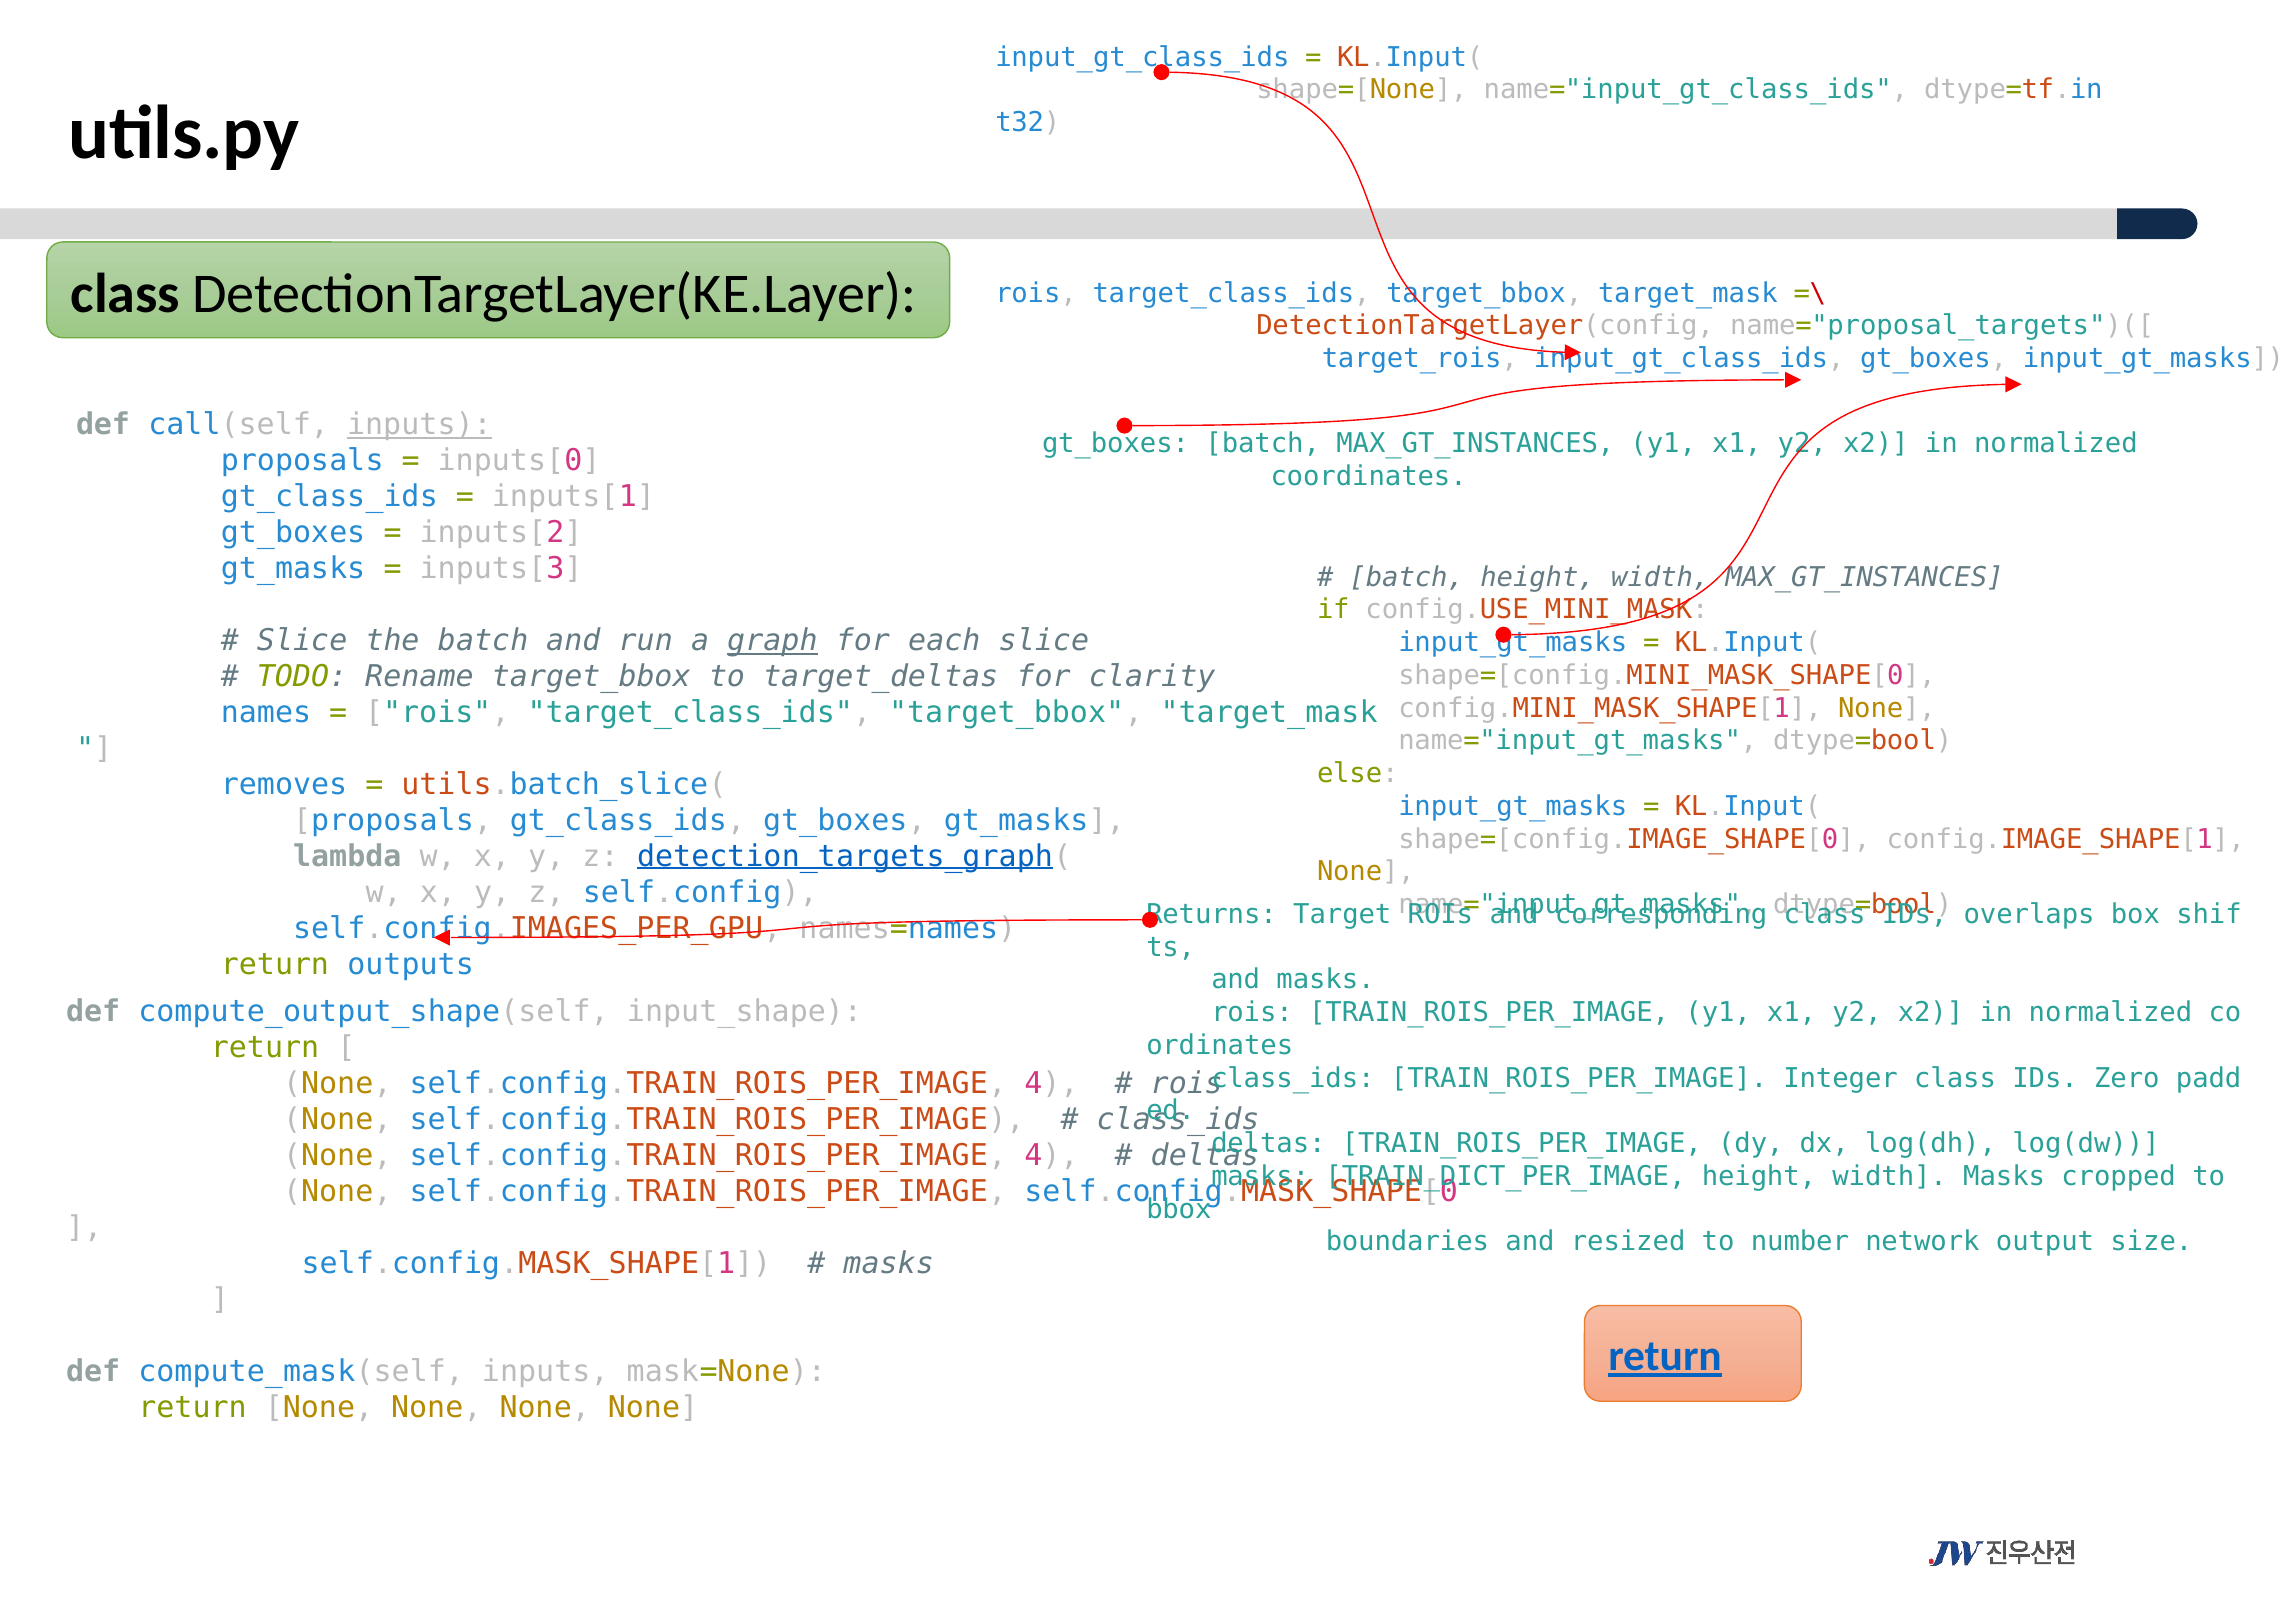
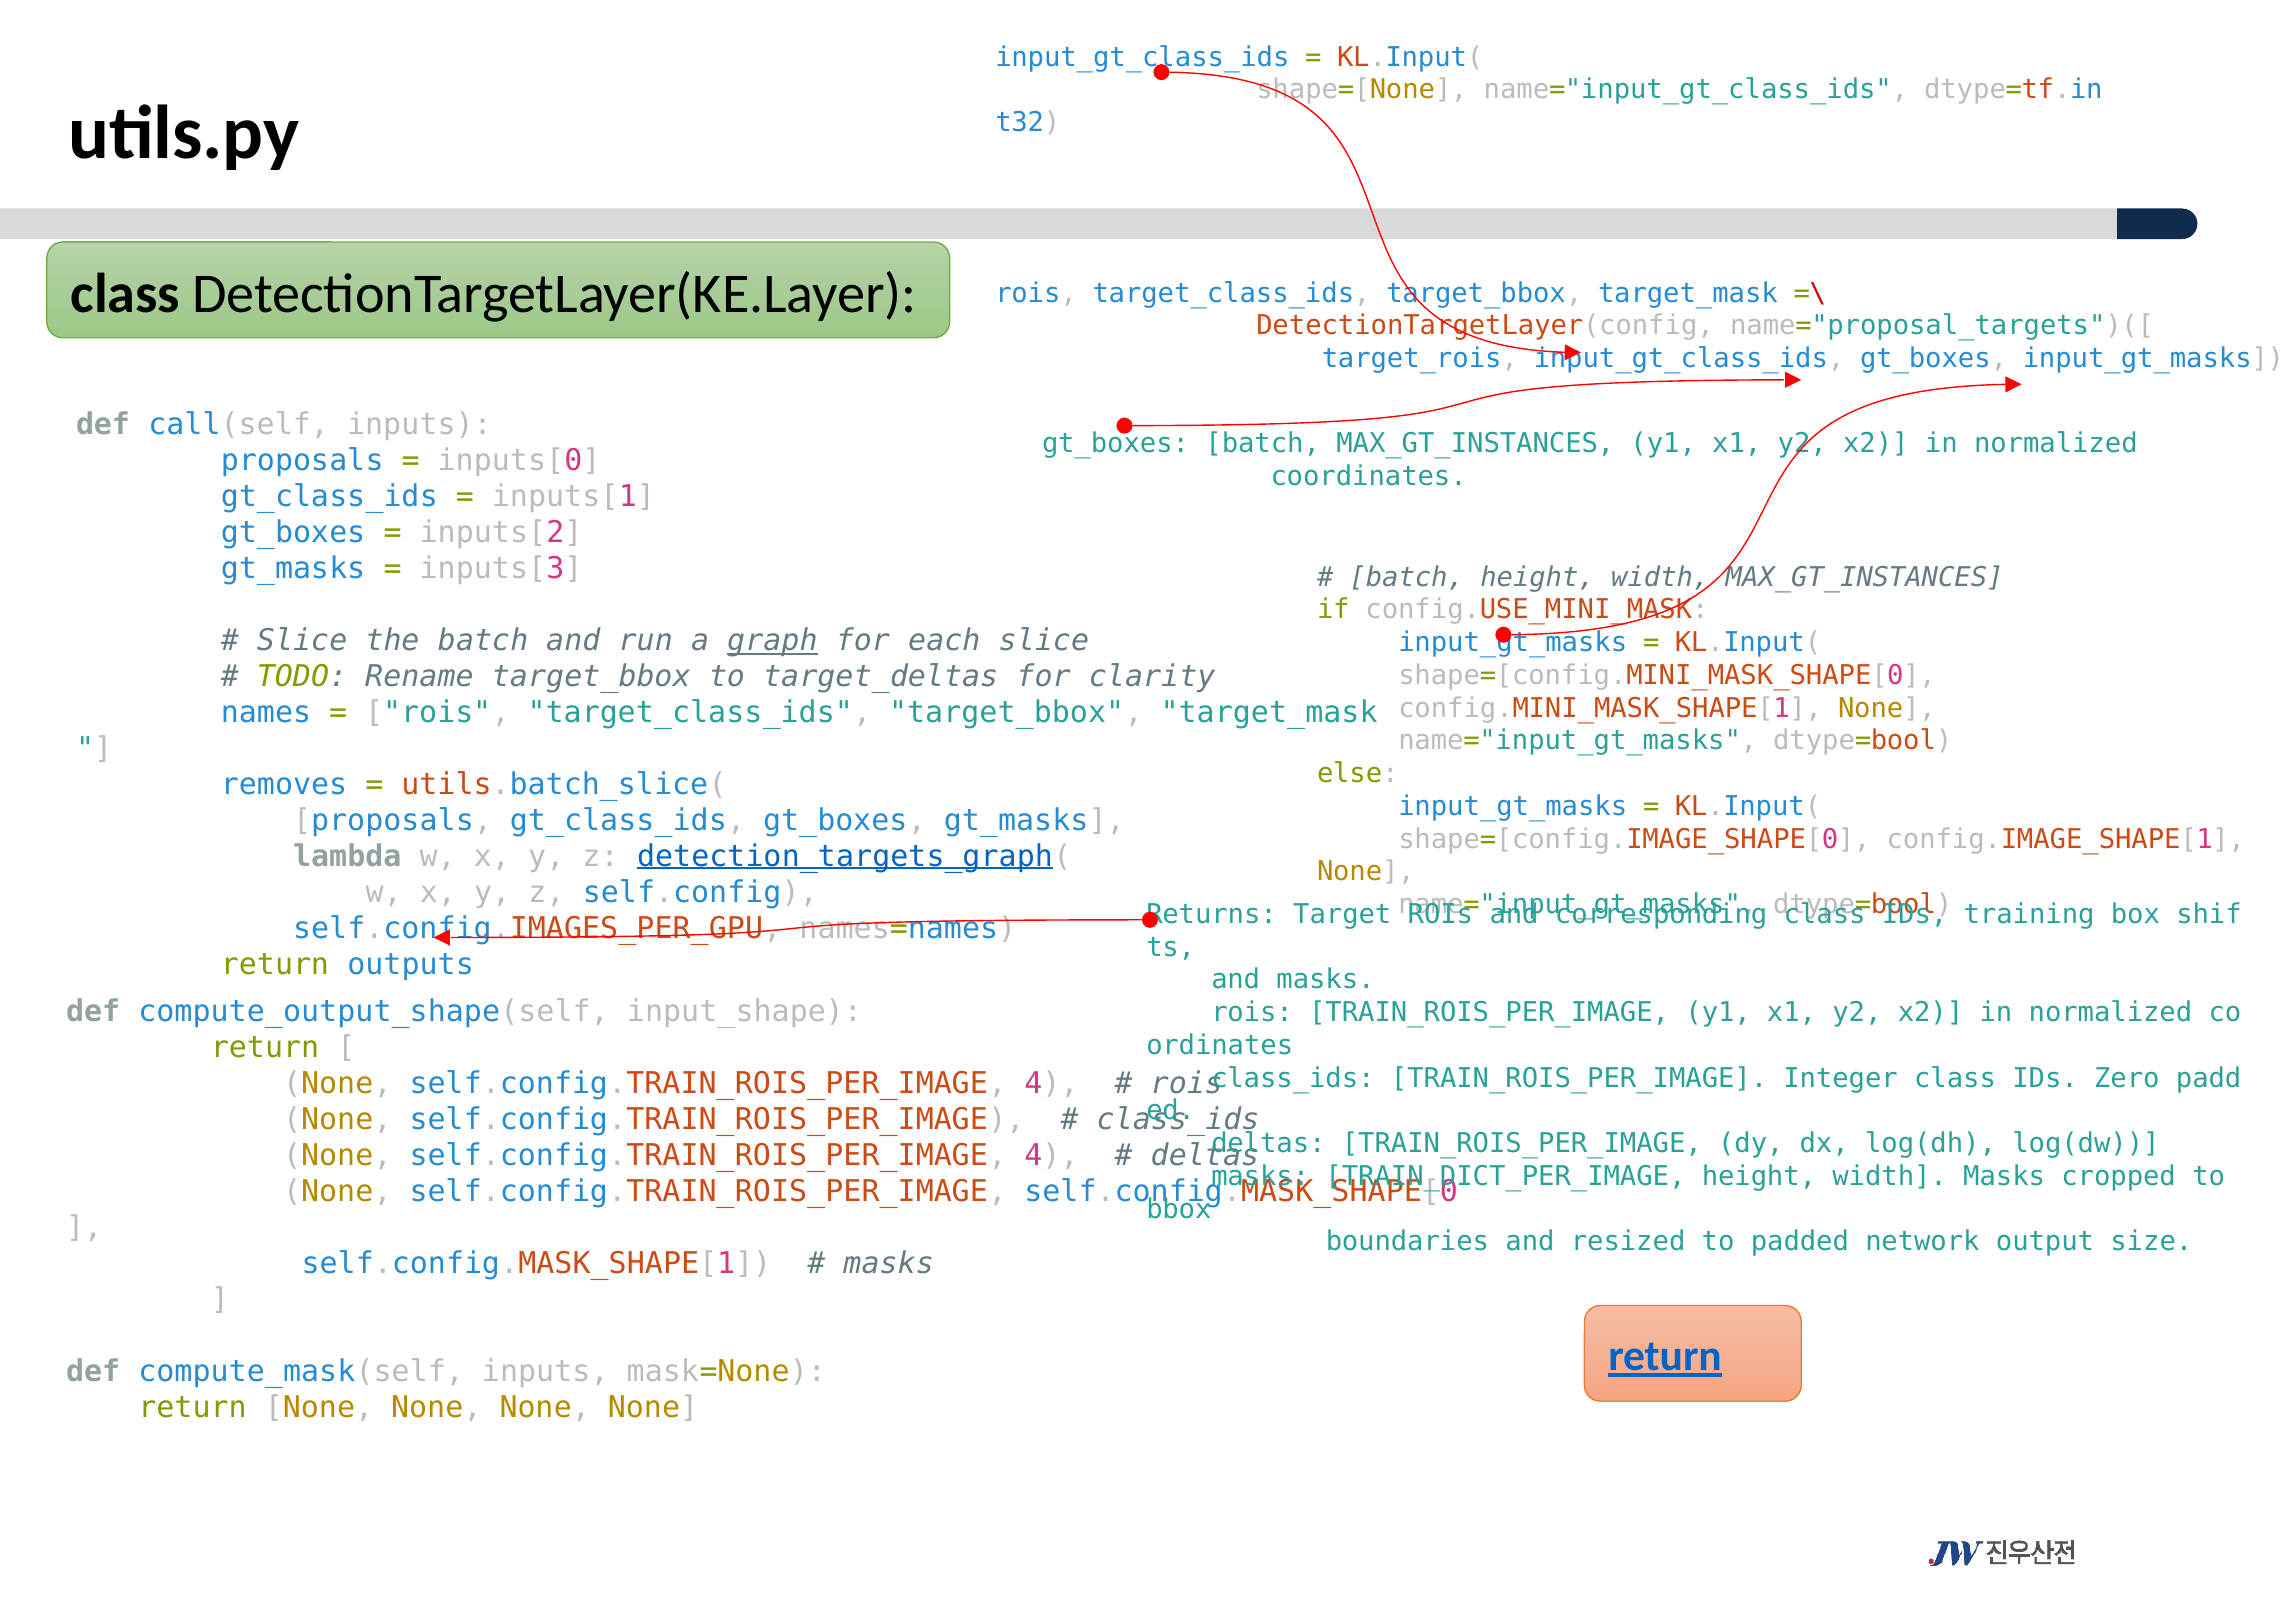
inputs underline: present -> none (419, 425)
overlaps: overlaps -> training (2029, 914)
number: number -> padded (1800, 1242)
